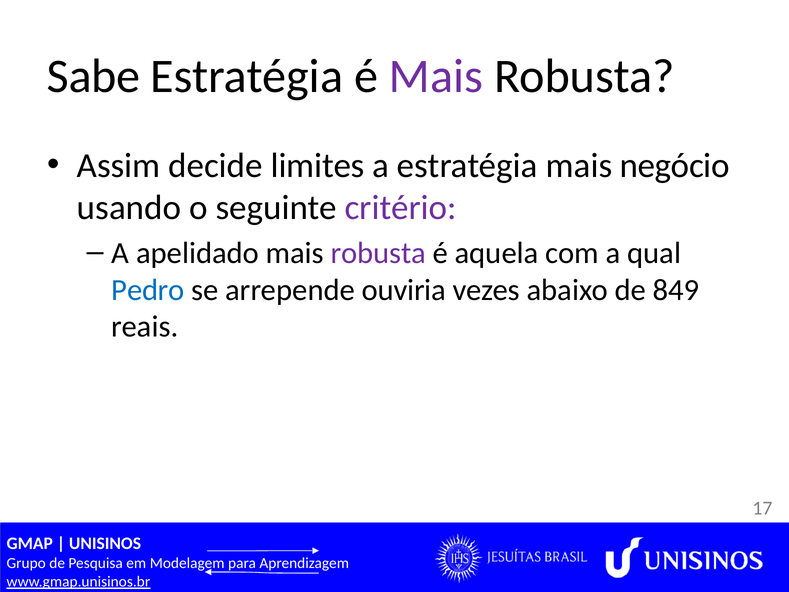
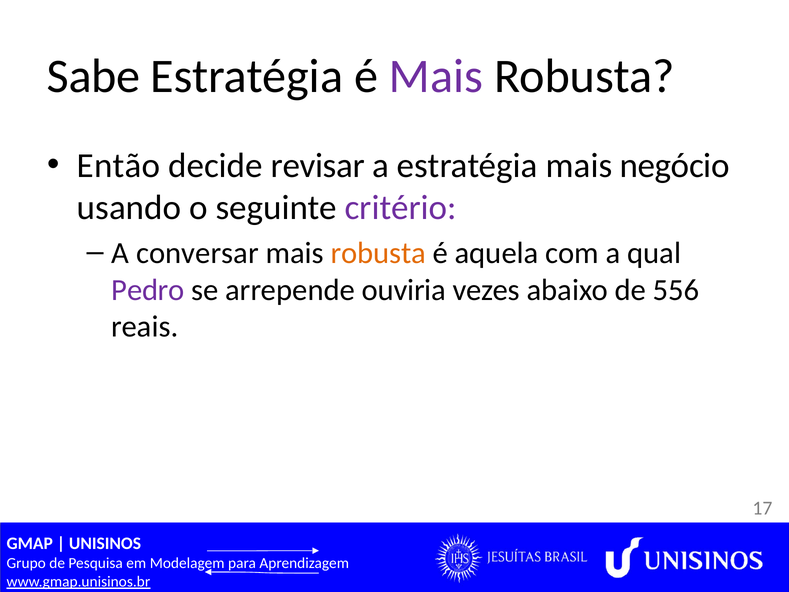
Assim: Assim -> Então (119, 166)
limites: limites -> revisar (318, 166)
apelidado: apelidado -> conversar (197, 253)
robusta colour: purple -> orange (378, 253)
Pedro colour: blue -> purple (148, 290)
849: 849 -> 556 (676, 290)
